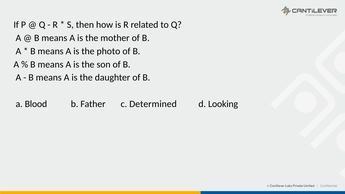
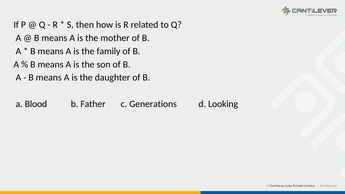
photo: photo -> family (109, 51)
Determined: Determined -> Generations (153, 104)
